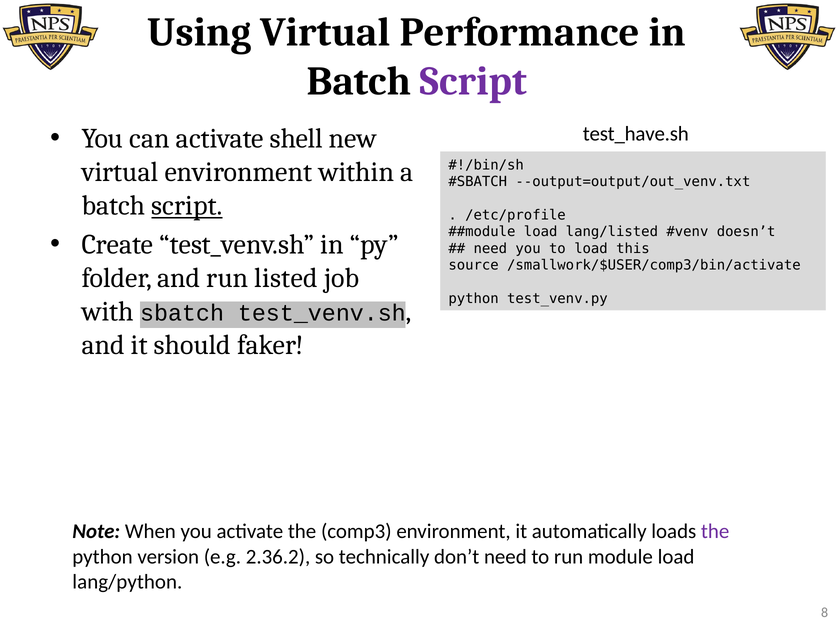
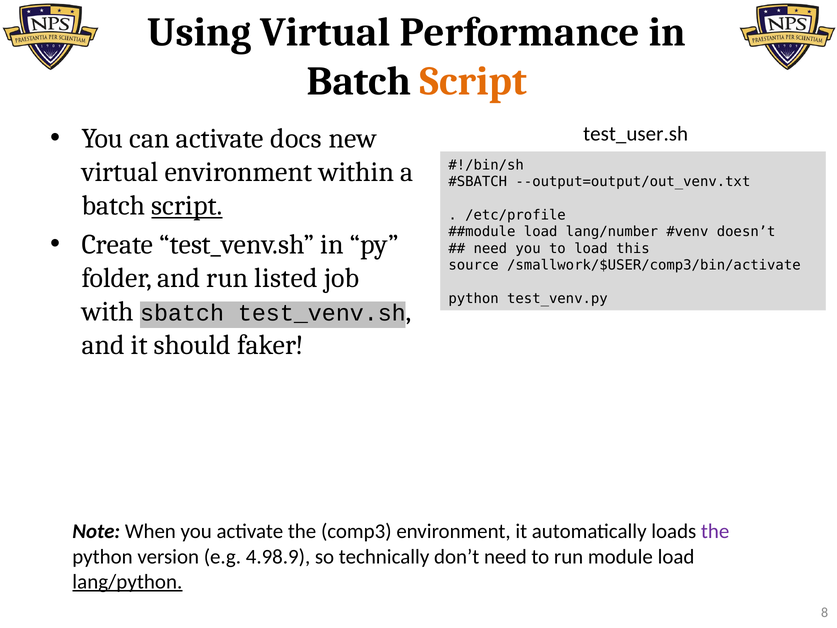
Script colour: purple -> orange (473, 81)
shell: shell -> docs (296, 139)
test_have.sh: test_have.sh -> test_user.sh (636, 134)
lang/listed: lang/listed -> lang/number (612, 232)
2.36.2: 2.36.2 -> 4.98.9 (278, 556)
lang/python underline: none -> present (127, 582)
